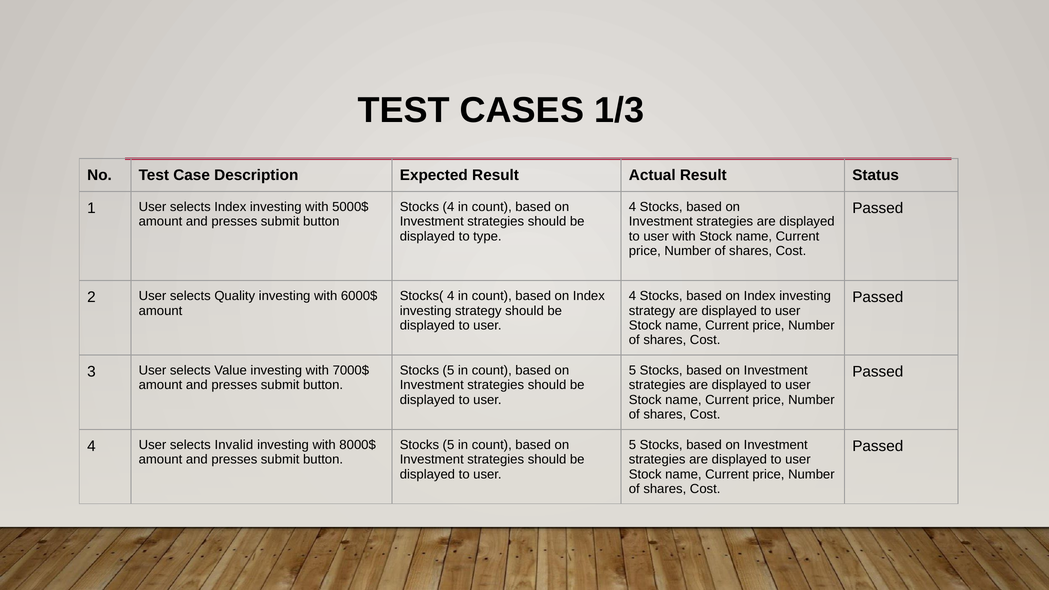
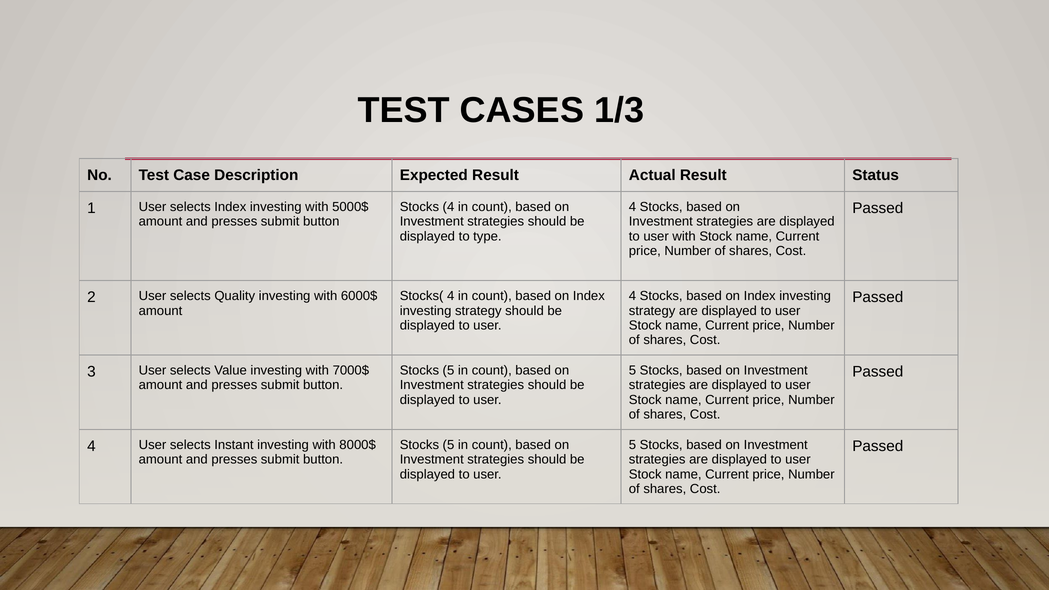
Invalid: Invalid -> Instant (234, 445)
